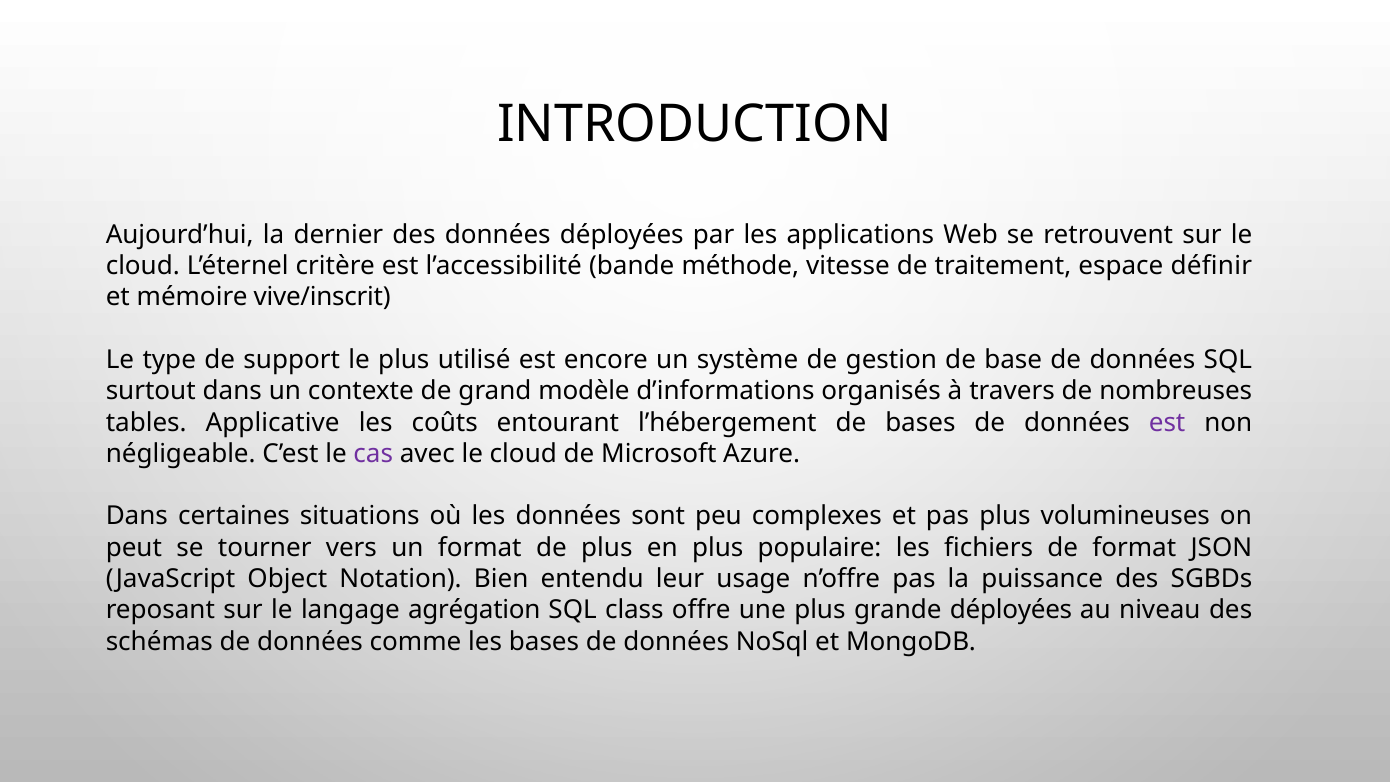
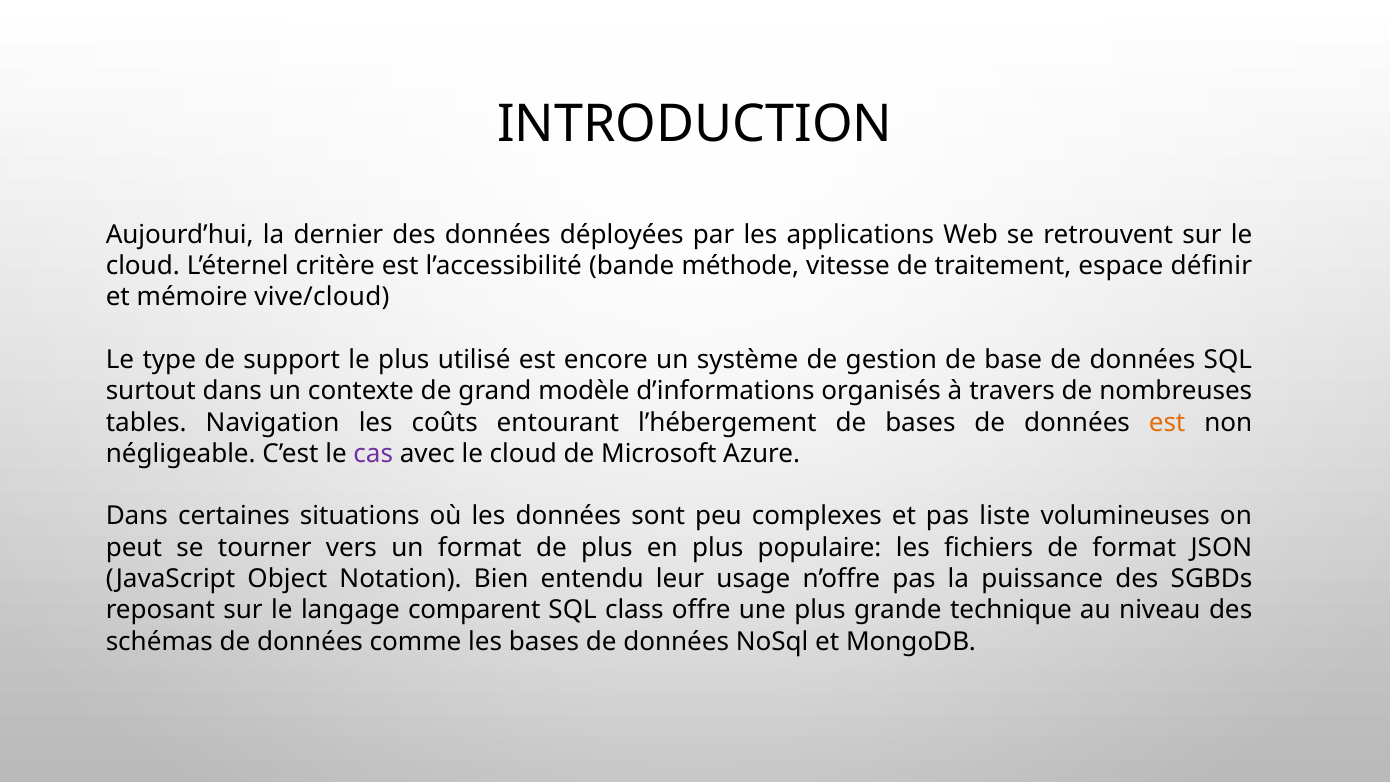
vive/inscrit: vive/inscrit -> vive/cloud (322, 297)
Applicative: Applicative -> Navigation (273, 422)
est colour: purple -> orange (1167, 422)
pas plus: plus -> liste (1005, 516)
agrégation: agrégation -> comparent (474, 610)
grande déployées: déployées -> technique (1011, 610)
